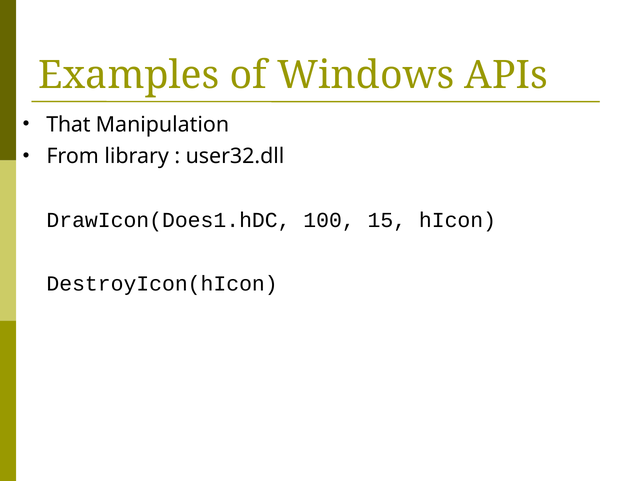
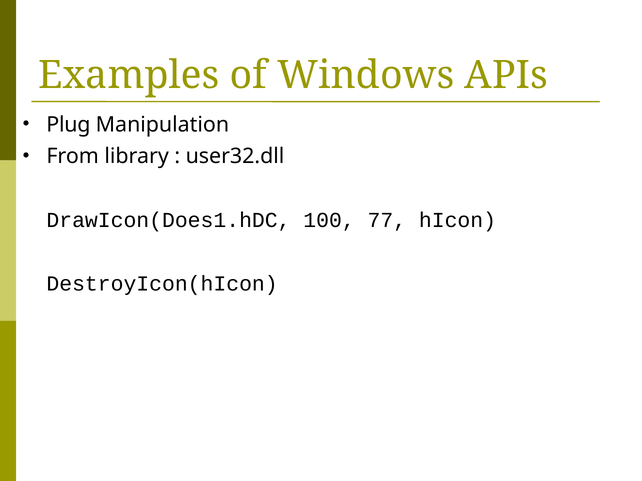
That: That -> Plug (68, 125)
15: 15 -> 77 (387, 220)
